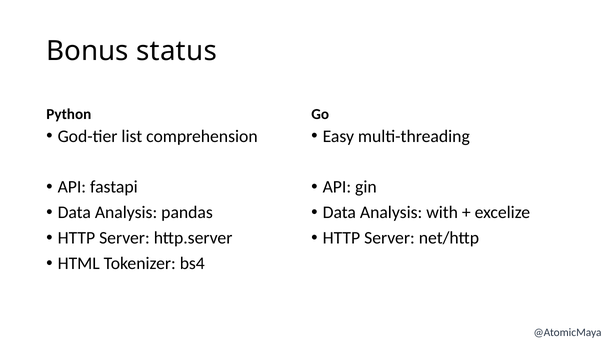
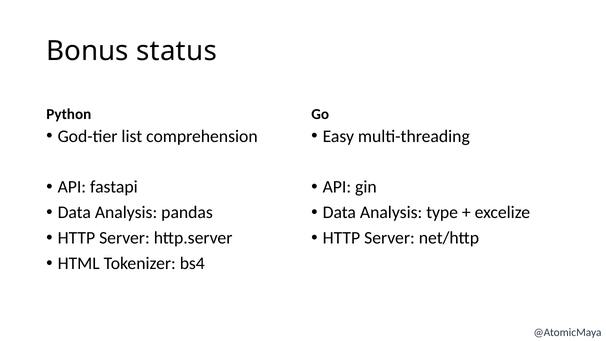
with: with -> type (442, 212)
